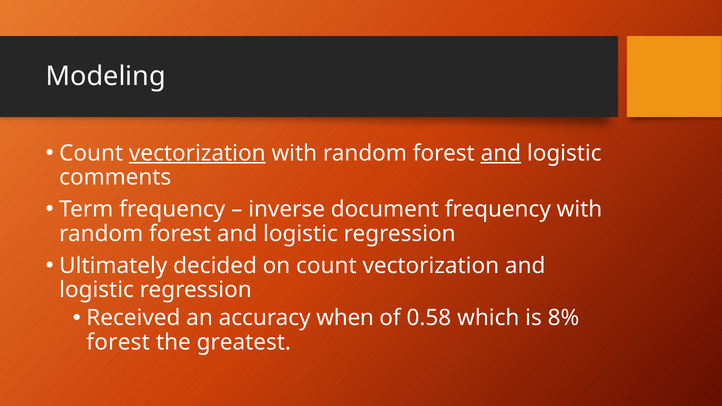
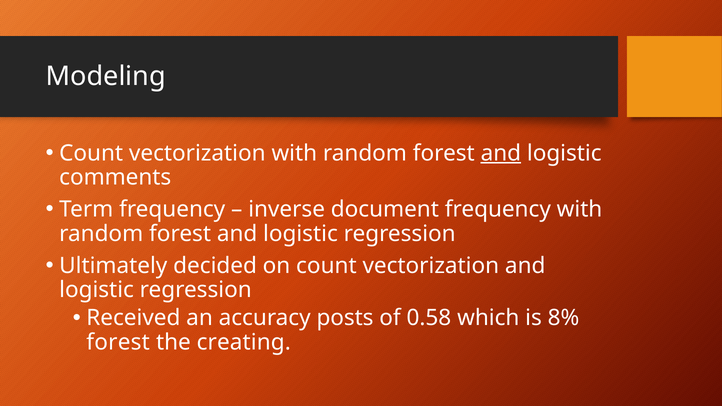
vectorization underline: present -> none (197, 153)
when: when -> posts (345, 318)
greatest: greatest -> creating (244, 343)
